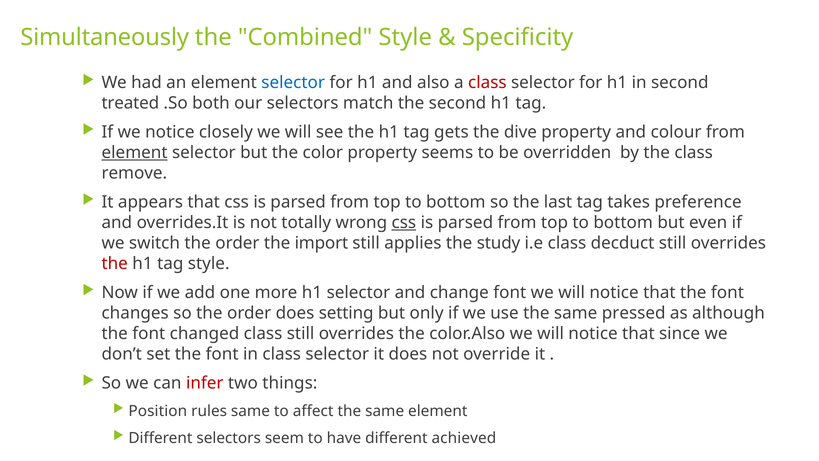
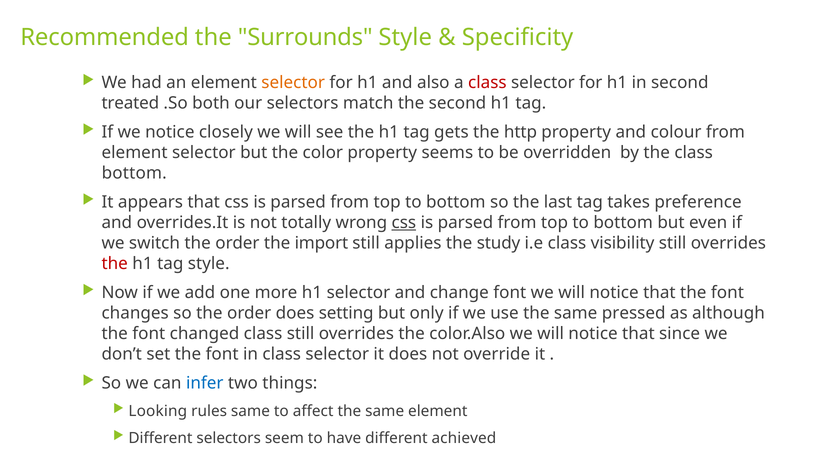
Simultaneously: Simultaneously -> Recommended (105, 38)
Combined: Combined -> Surrounds (305, 38)
selector colour: blue -> orange (293, 83)
dive: dive -> http (520, 132)
element underline: present -> none (135, 153)
remove: remove -> bottom (134, 173)
decduct: decduct -> visibility (623, 243)
infer colour: red -> blue (205, 383)
Position: Position -> Looking (158, 411)
